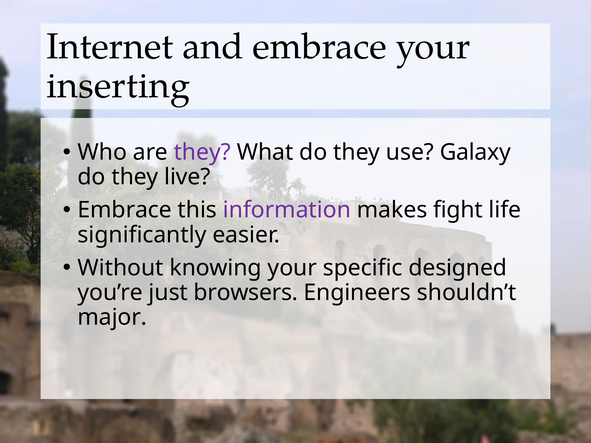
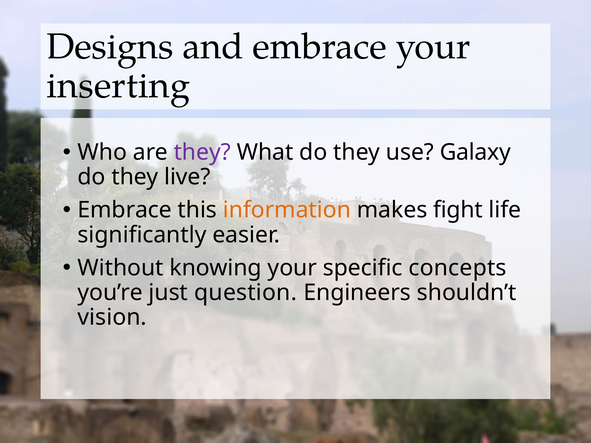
Internet: Internet -> Designs (110, 47)
information colour: purple -> orange (287, 210)
designed: designed -> concepts (458, 268)
browsers: browsers -> question (246, 293)
major: major -> vision (112, 318)
